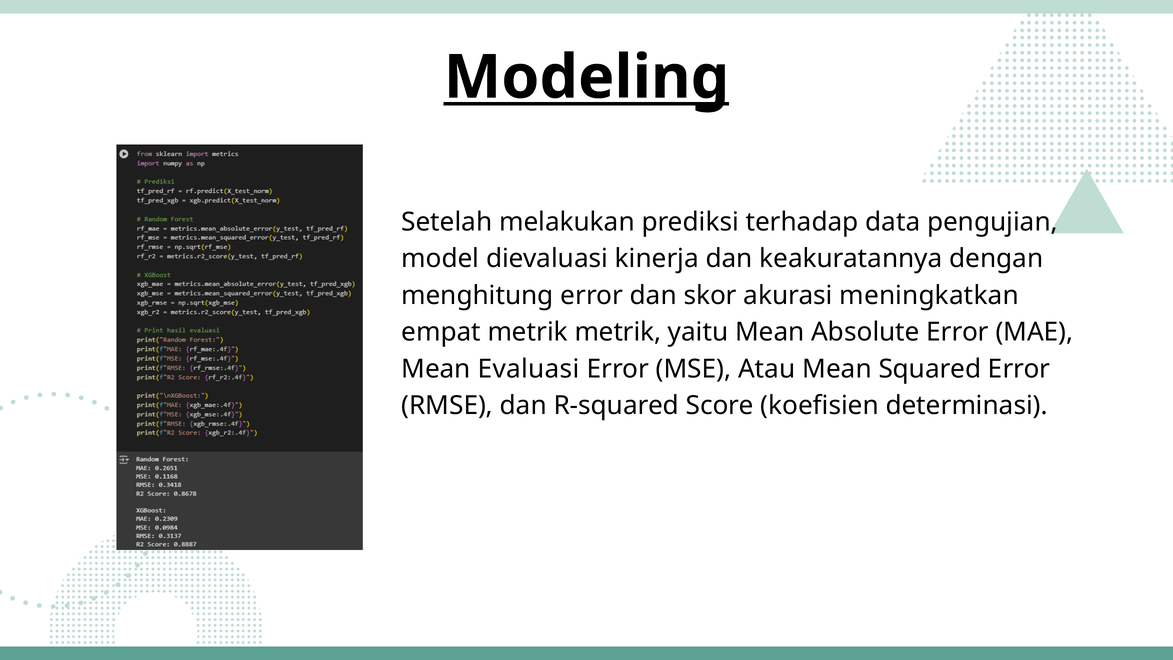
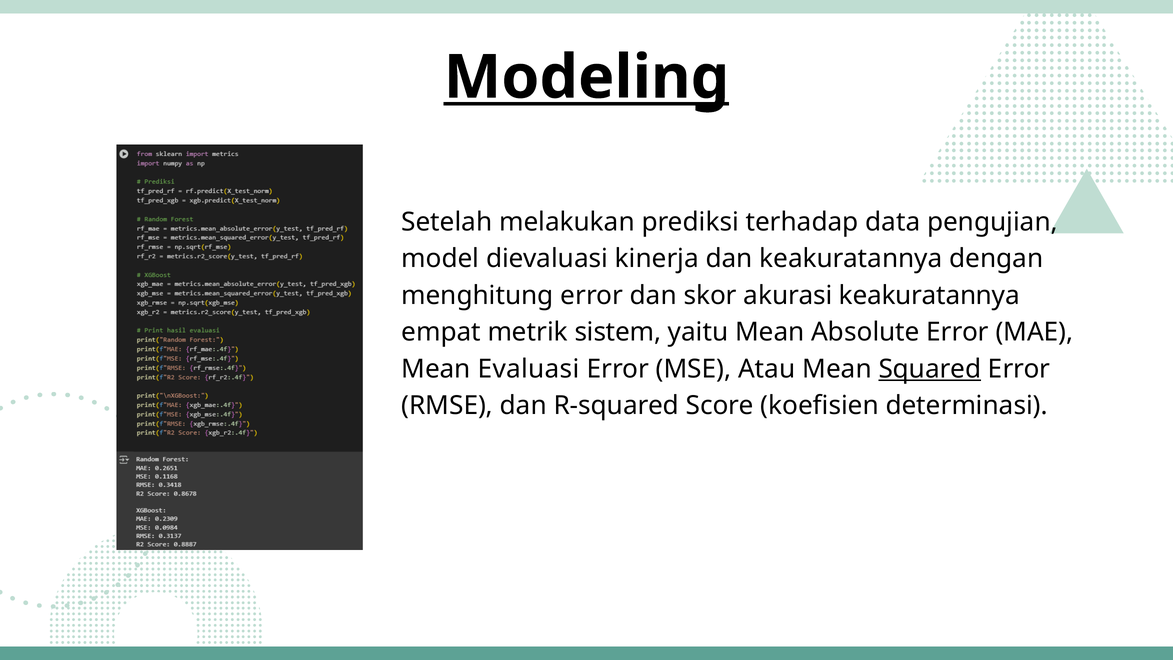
akurasi meningkatkan: meningkatkan -> keakuratannya (929, 295)
metrik metrik: metrik -> sistem (618, 332)
Squared underline: none -> present (930, 369)
